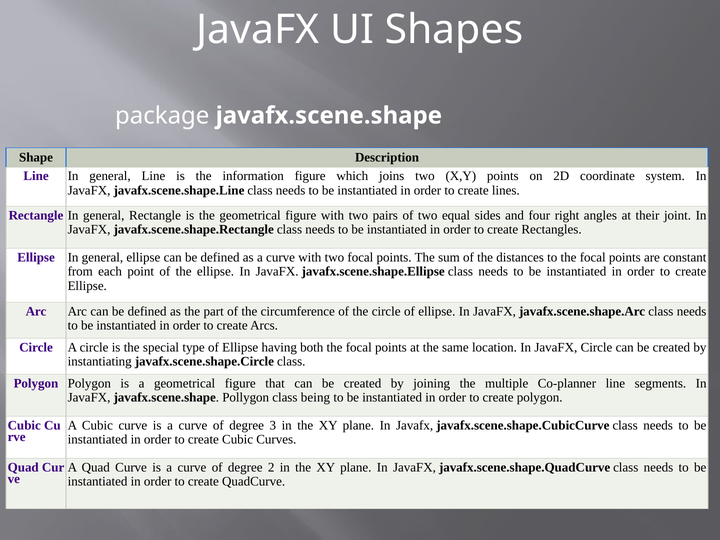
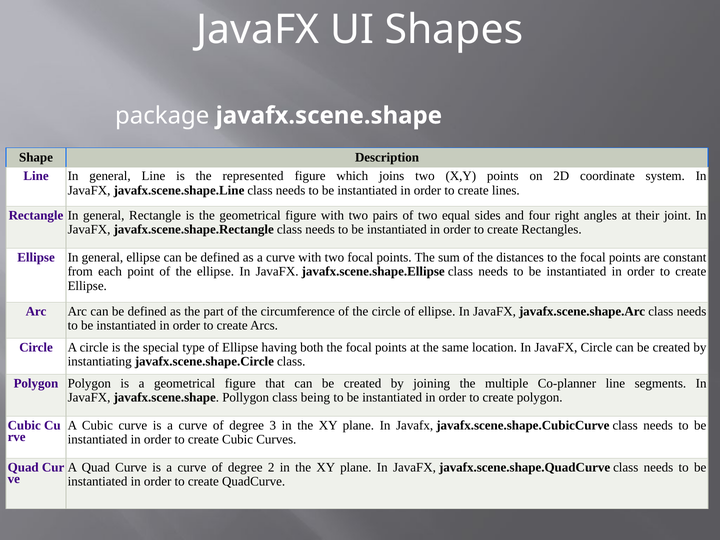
information: information -> represented (253, 176)
